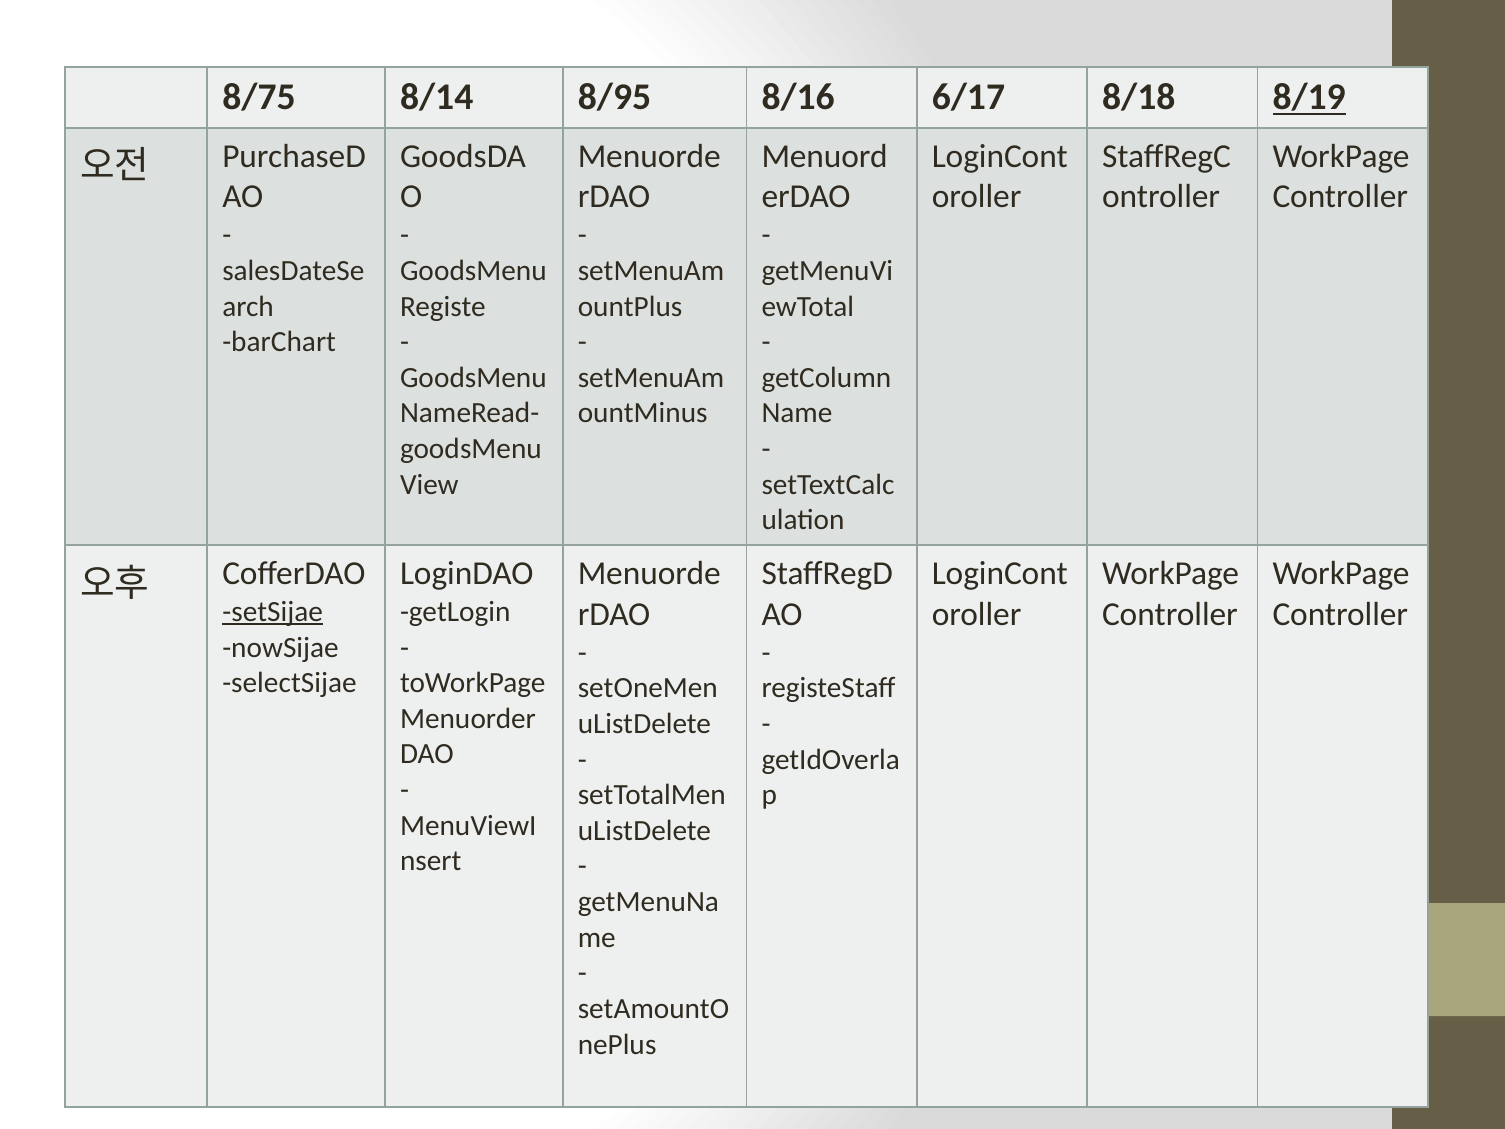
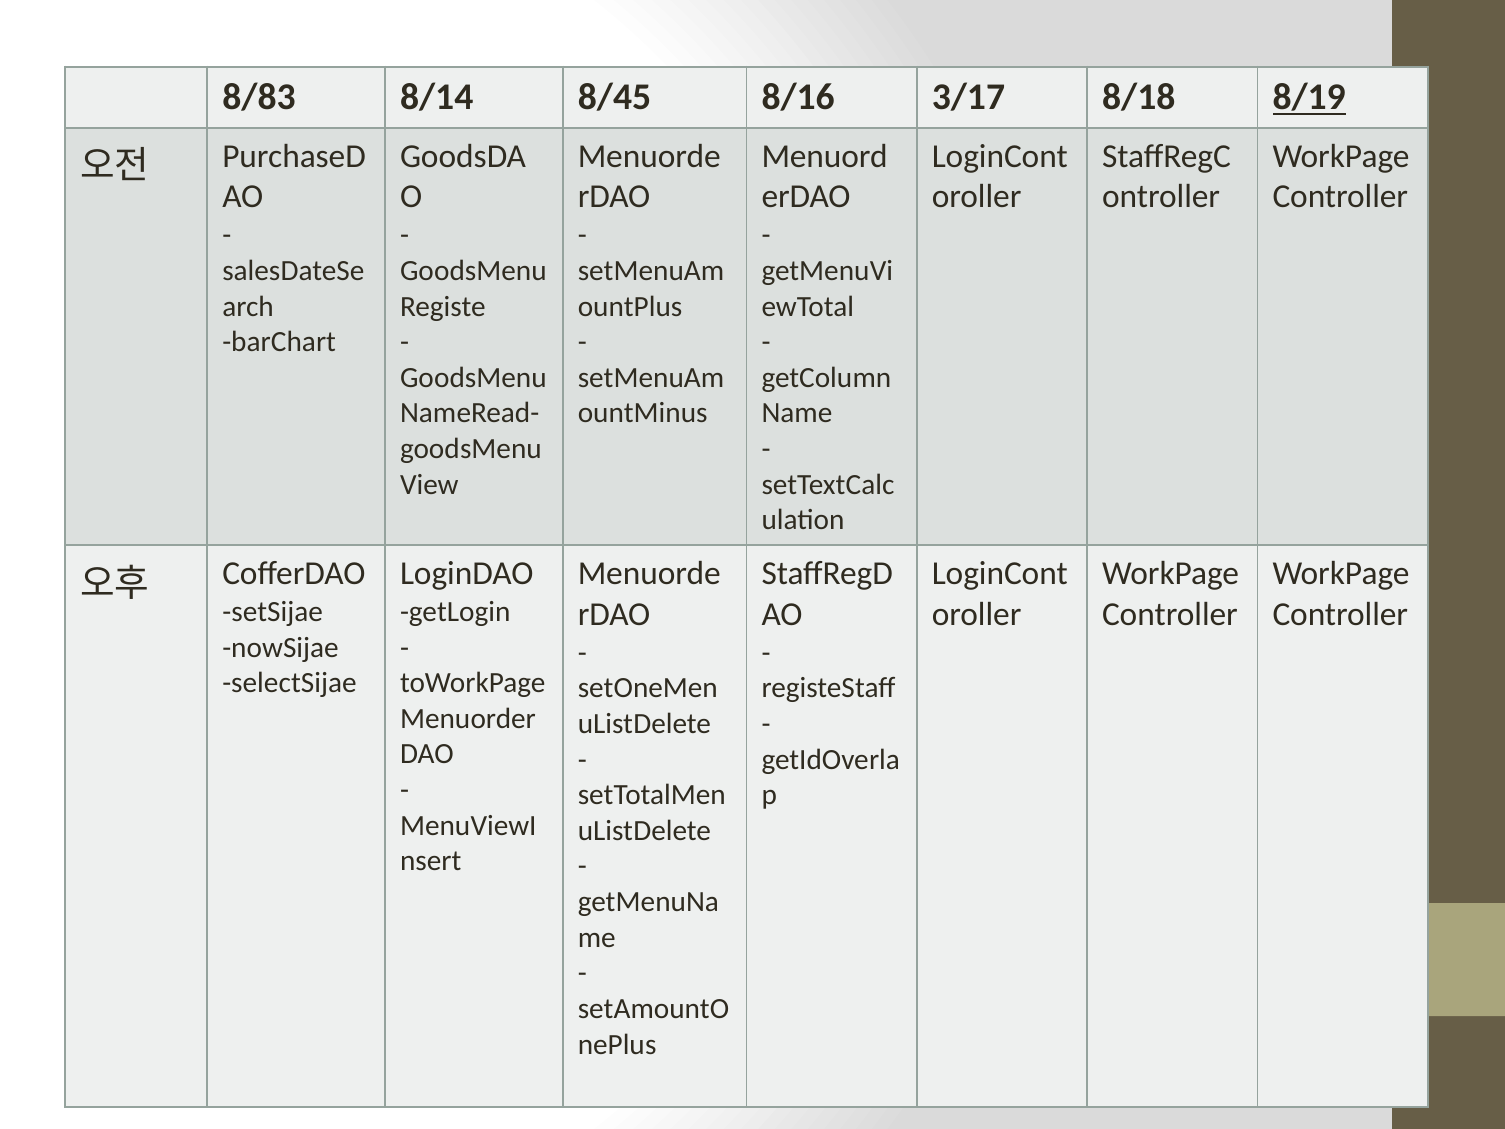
8/75: 8/75 -> 8/83 (259, 98)
8/95: 8/95 -> 8/45 (614, 98)
6/17: 6/17 -> 3/17 (968, 98)
setSijae underline: present -> none (273, 612)
